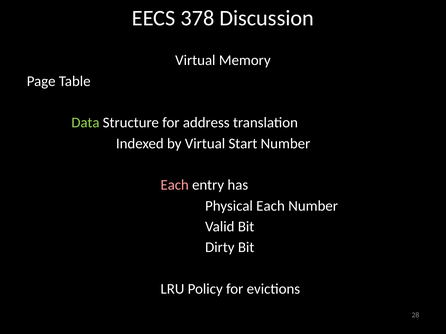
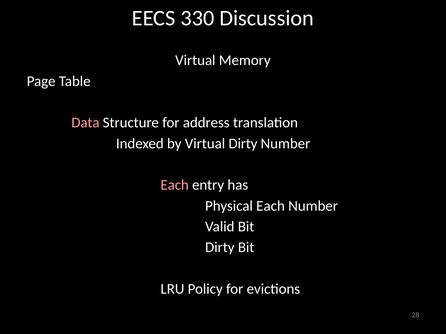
378: 378 -> 330 (197, 18)
Data colour: light green -> pink (85, 123)
Virtual Start: Start -> Dirty (243, 144)
